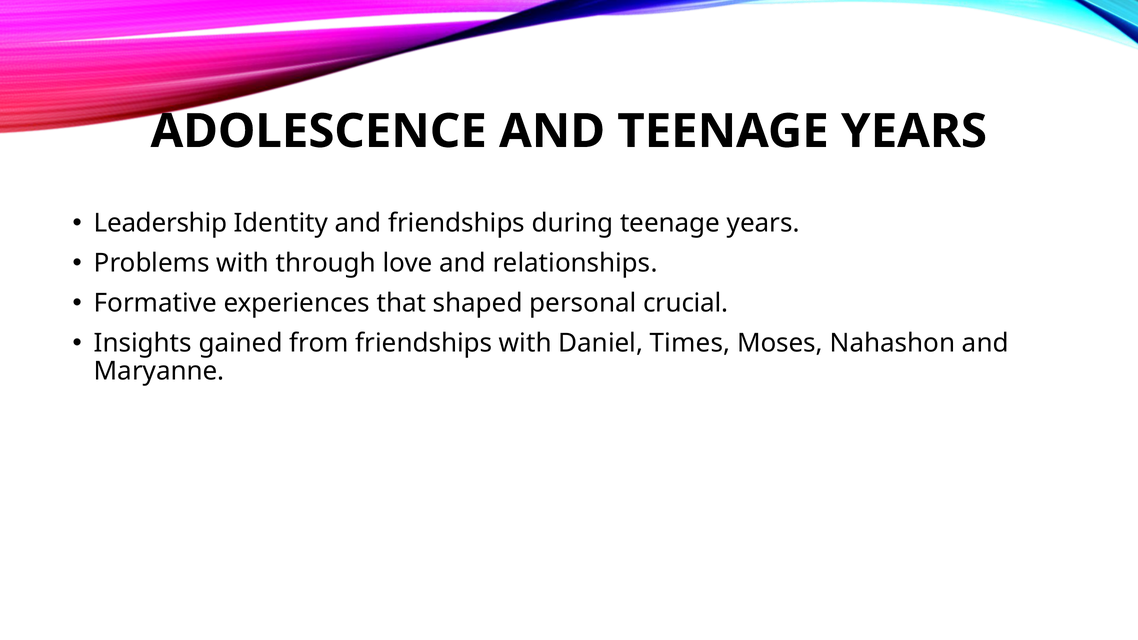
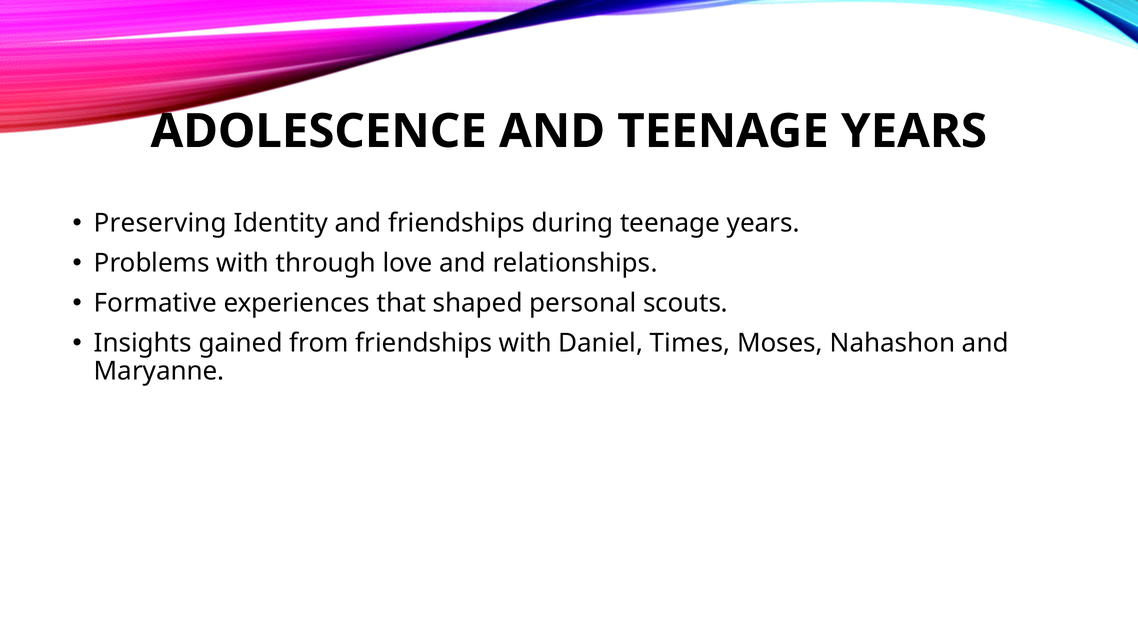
Leadership: Leadership -> Preserving (160, 223)
crucial: crucial -> scouts (686, 303)
